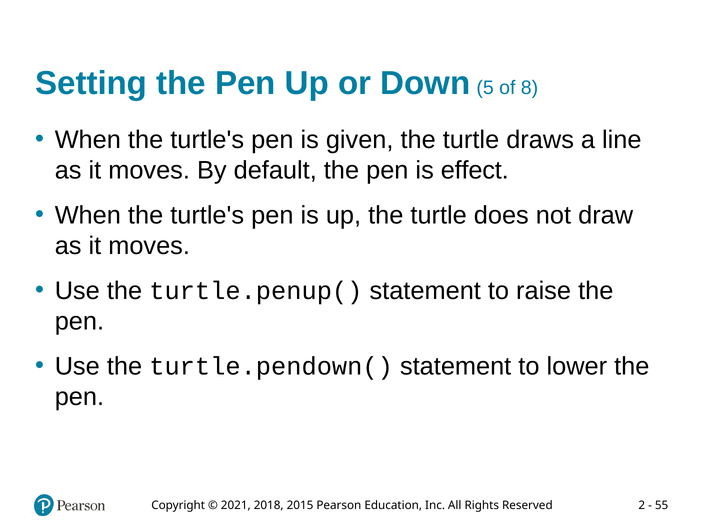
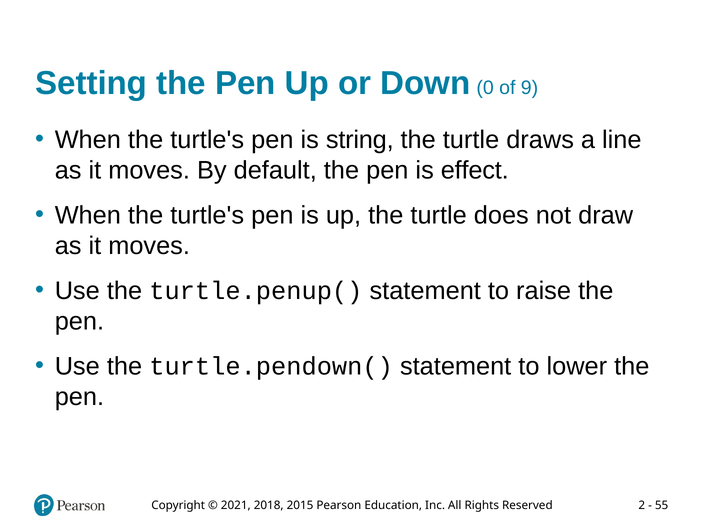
5: 5 -> 0 (485, 88)
8: 8 -> 9 (529, 88)
given: given -> string (360, 140)
